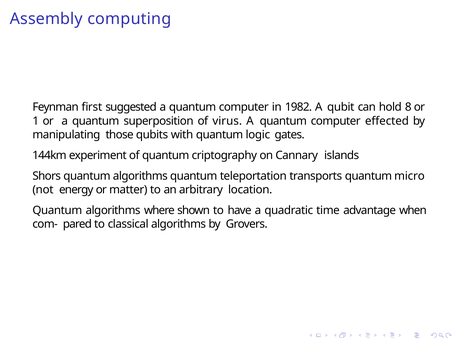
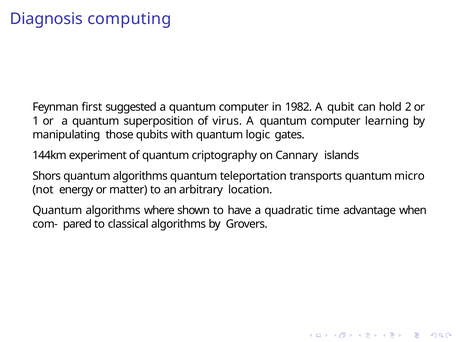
Assembly: Assembly -> Diagnosis (46, 19)
8: 8 -> 2 (408, 107)
effected: effected -> learning (387, 121)
